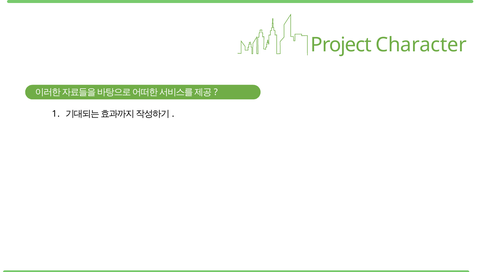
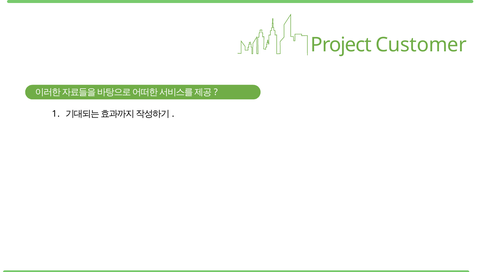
Character: Character -> Customer (421, 45)
